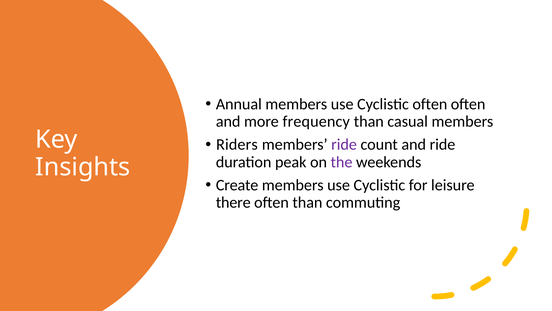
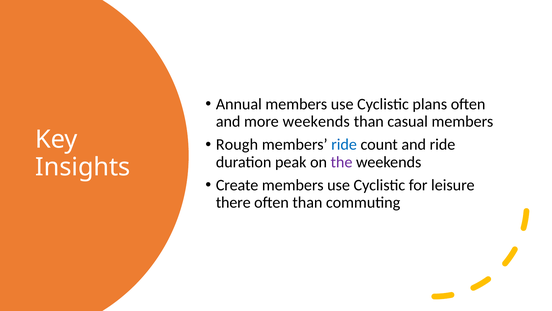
Cyclistic often: often -> plans (430, 104)
more frequency: frequency -> weekends (316, 121)
Riders: Riders -> Rough (237, 144)
ride colour: purple -> blue (344, 144)
